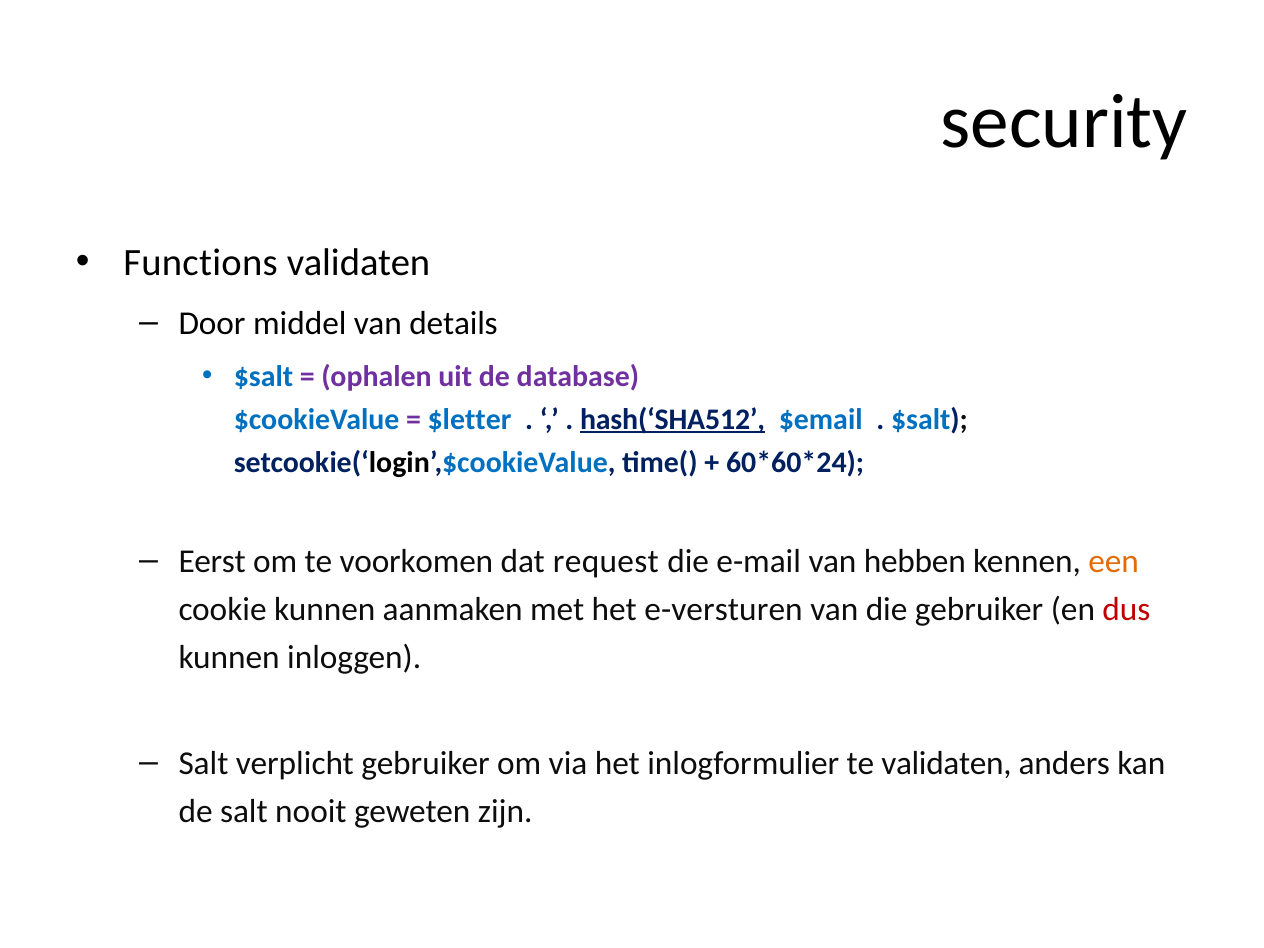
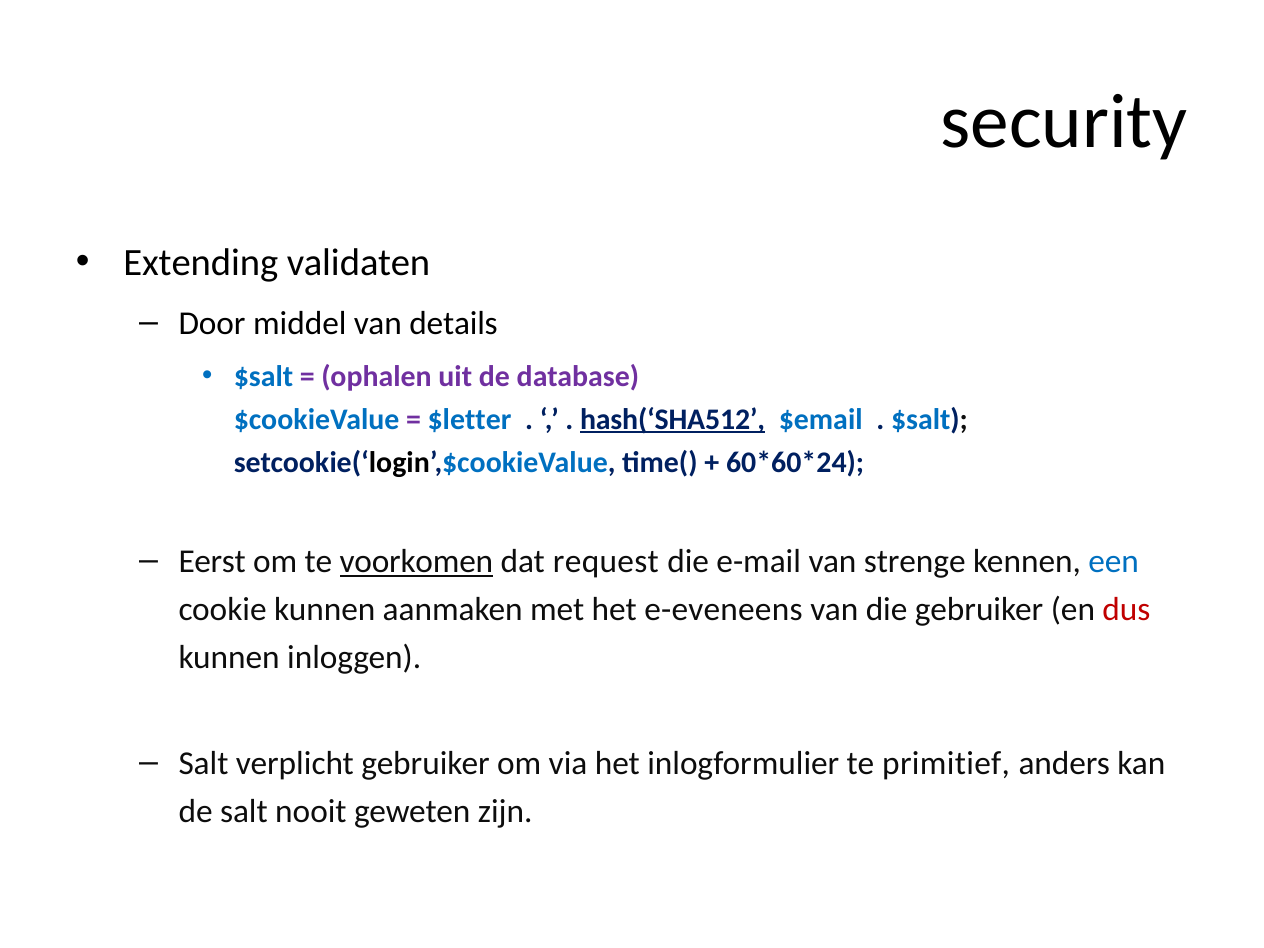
Functions: Functions -> Extending (201, 263)
voorkomen underline: none -> present (416, 561)
hebben: hebben -> strenge (915, 561)
een colour: orange -> blue (1114, 561)
e-versturen: e-versturen -> e-eveneens (723, 609)
te validaten: validaten -> primitief (946, 763)
